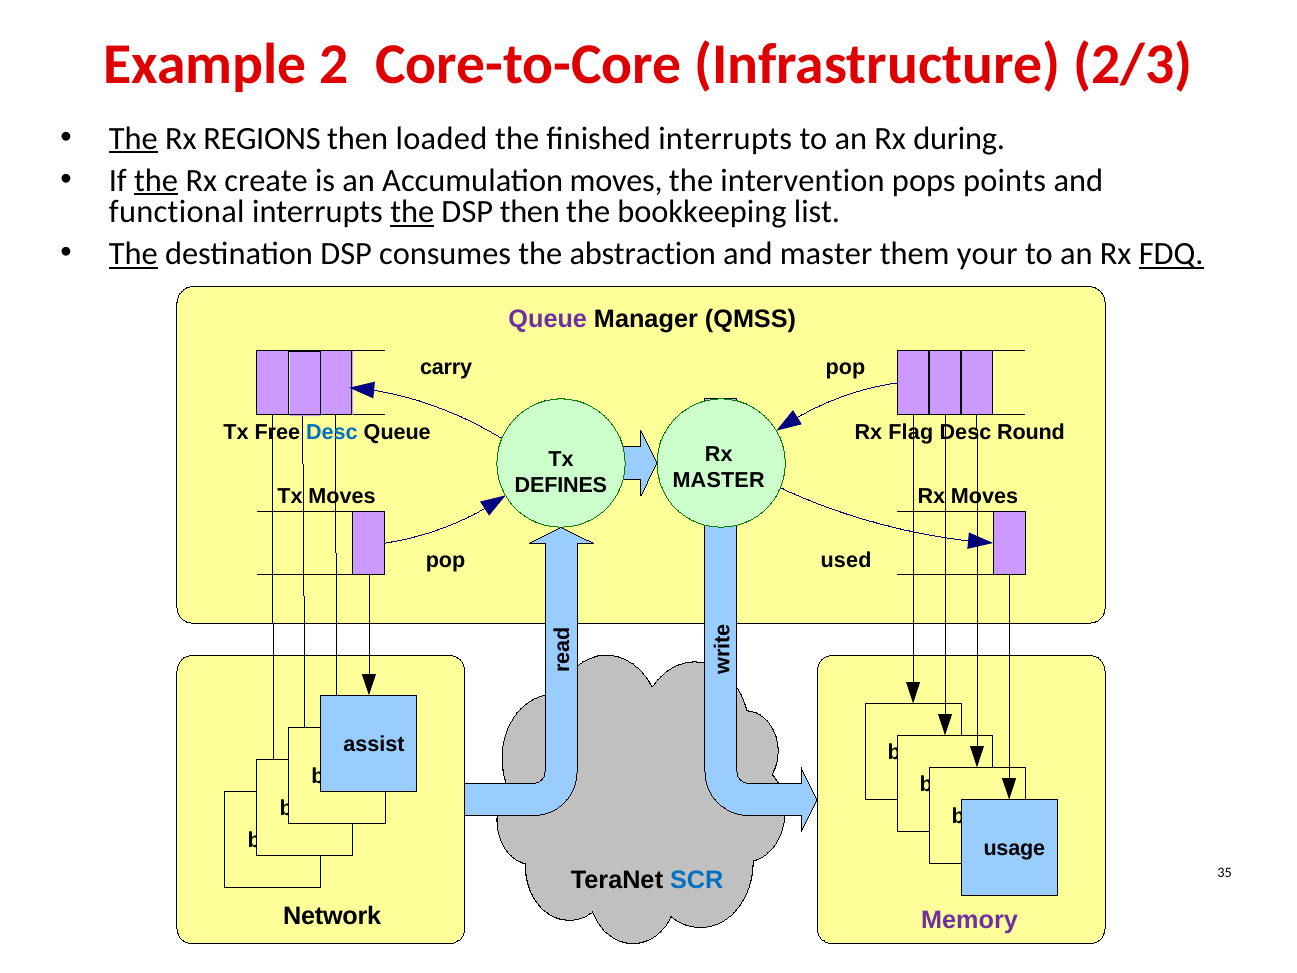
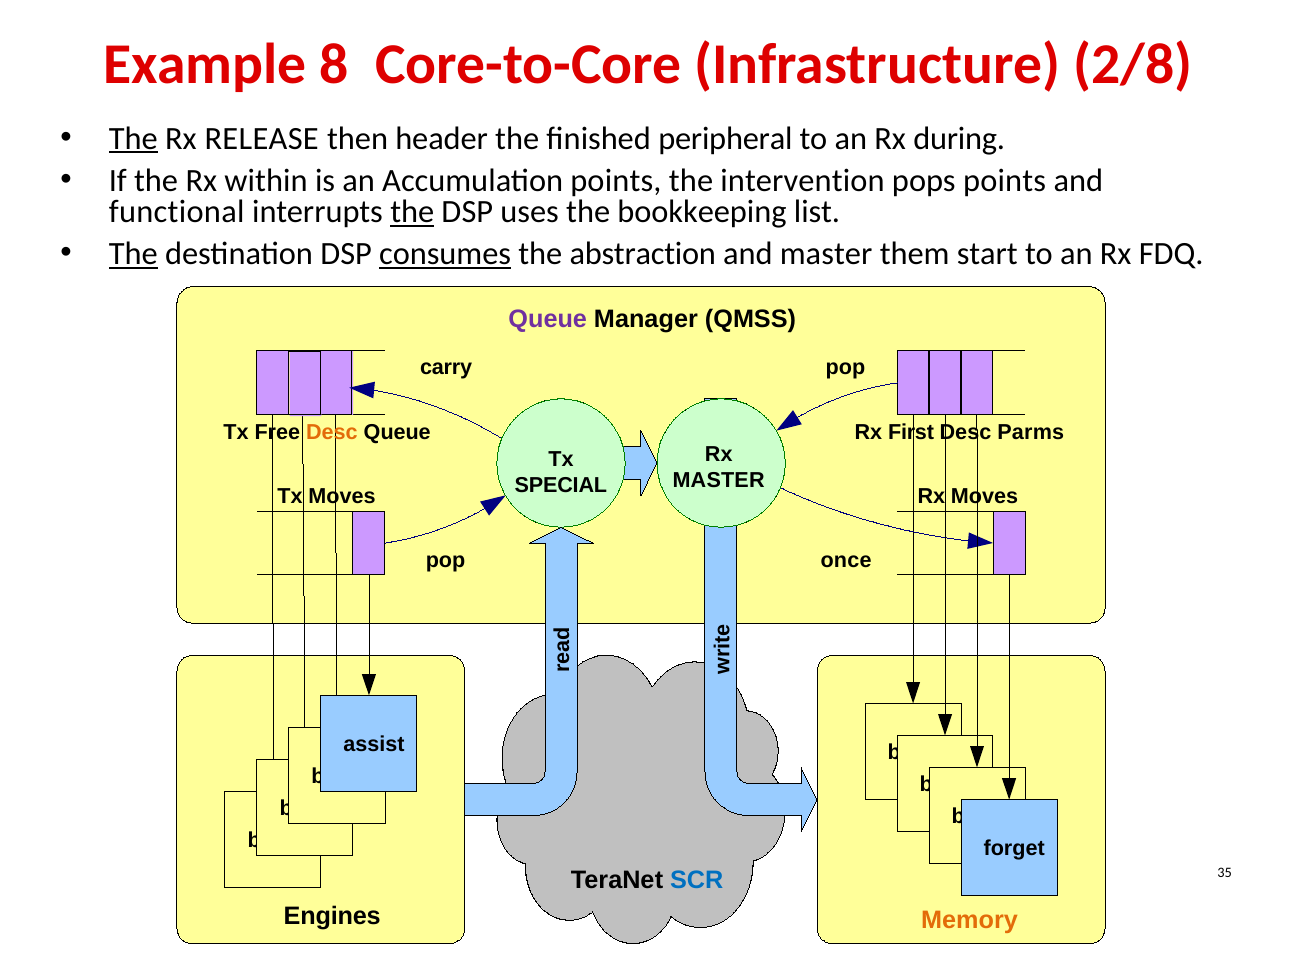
2: 2 -> 8 (334, 65)
2/3: 2/3 -> 2/8 (1133, 65)
REGIONS: REGIONS -> RELEASE (262, 138)
loaded: loaded -> header (442, 138)
finished interrupts: interrupts -> peripheral (725, 138)
the underline: present -> none (156, 180)
create: create -> within (266, 180)
Accumulation moves: moves -> points (616, 180)
DSP then: then -> uses (530, 212)
consumes underline: none -> present (445, 254)
your: your -> start (987, 254)
FDQ underline: present -> none (1171, 254)
Desc colour: blue -> orange (332, 432)
Flag: Flag -> First (911, 432)
Round: Round -> Parms (1031, 432)
DEFINES: DEFINES -> SPECIAL (561, 485)
used: used -> once (846, 560)
usage: usage -> forget (1014, 848)
Network: Network -> Engines (332, 916)
Memory colour: purple -> orange (970, 920)
